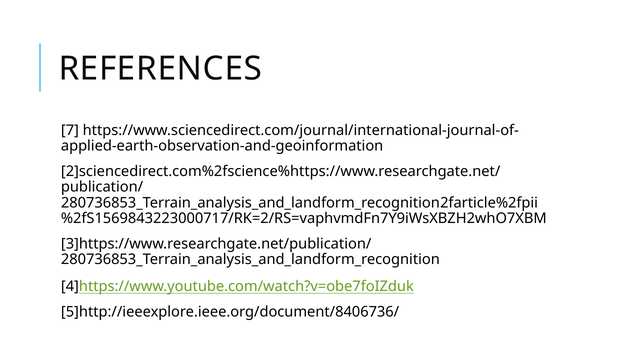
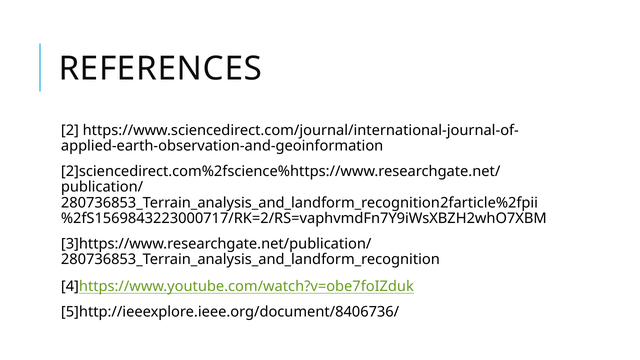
7: 7 -> 2 (70, 130)
